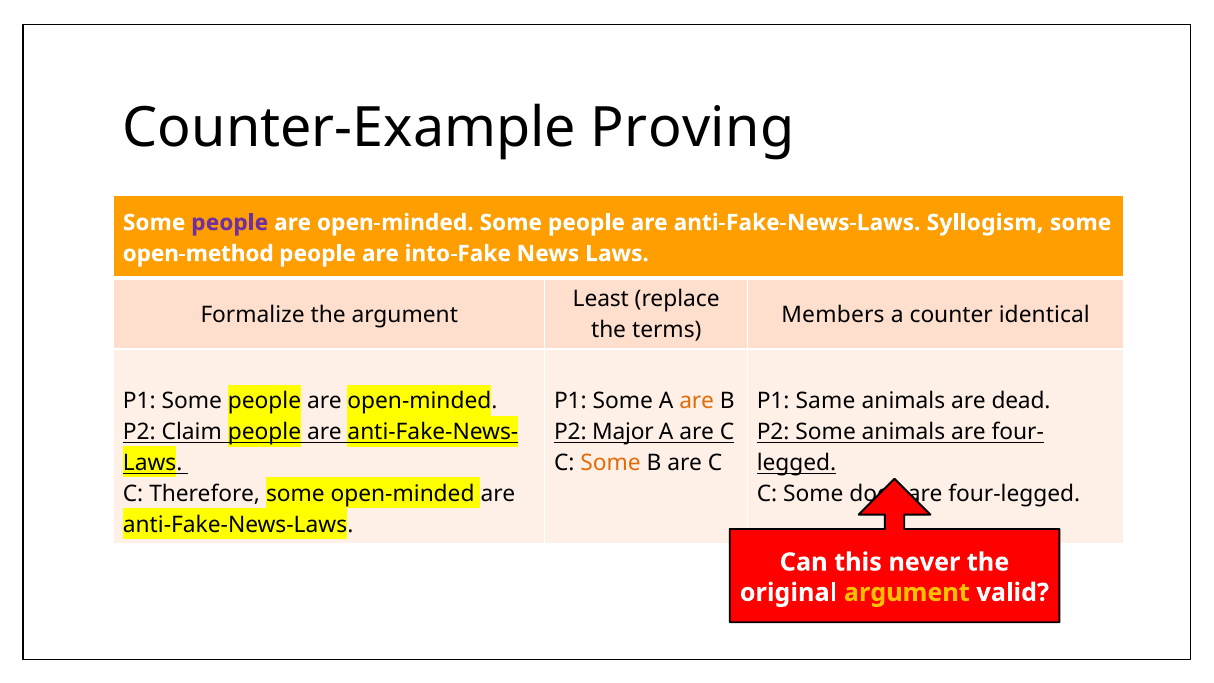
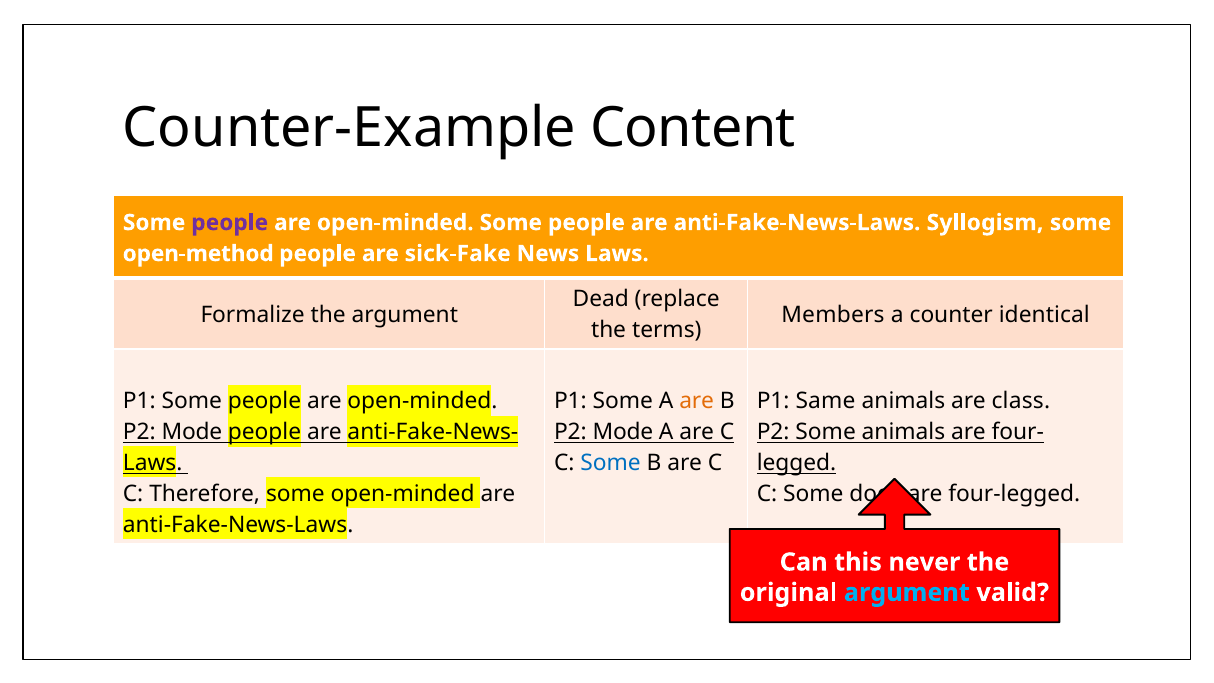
Proving: Proving -> Content (693, 128)
into-Fake: into-Fake -> sick-Fake (458, 254)
Least: Least -> Dead (601, 299)
dead: dead -> class (1021, 401)
Claim: Claim -> Mode (192, 432)
Major: Major -> Mode (623, 432)
Some colour: orange -> blue (611, 463)
argument colour: yellow -> light blue (907, 592)
